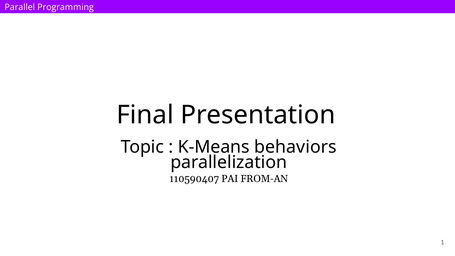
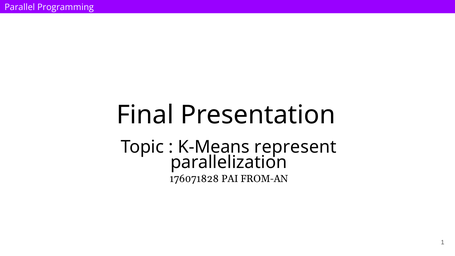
behaviors: behaviors -> represent (295, 147)
110590407: 110590407 -> 176071828 (194, 179)
